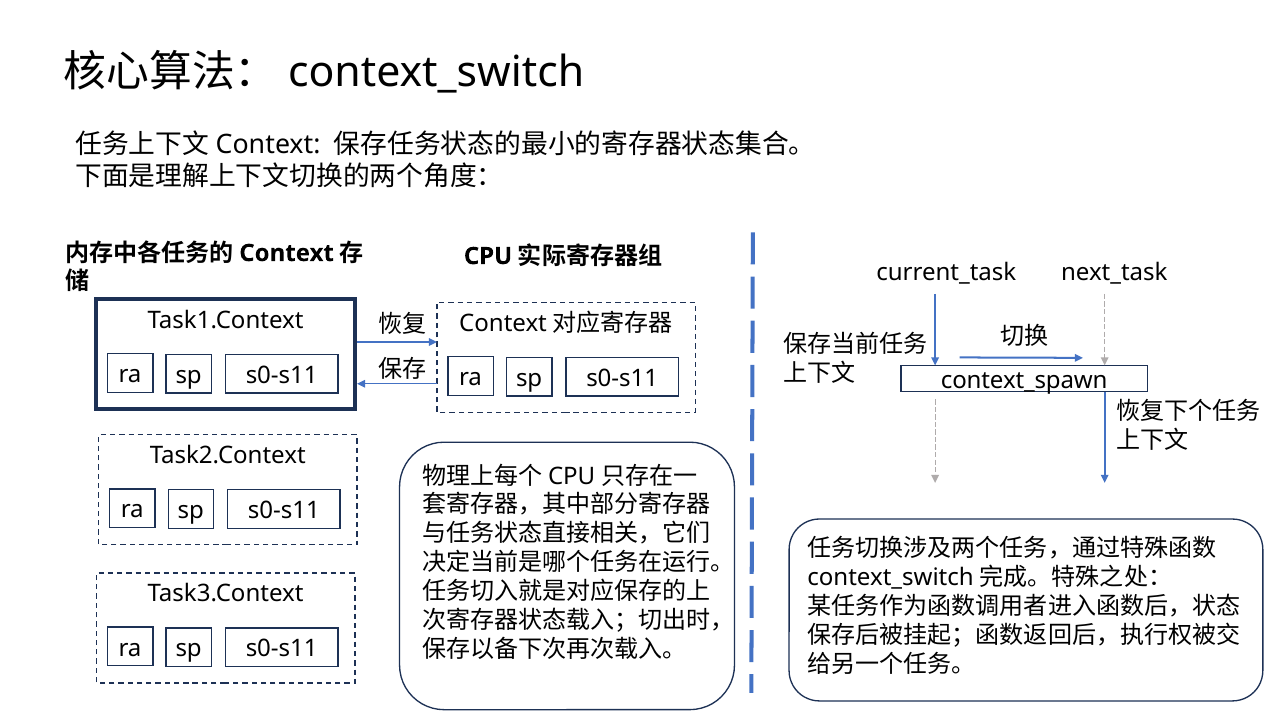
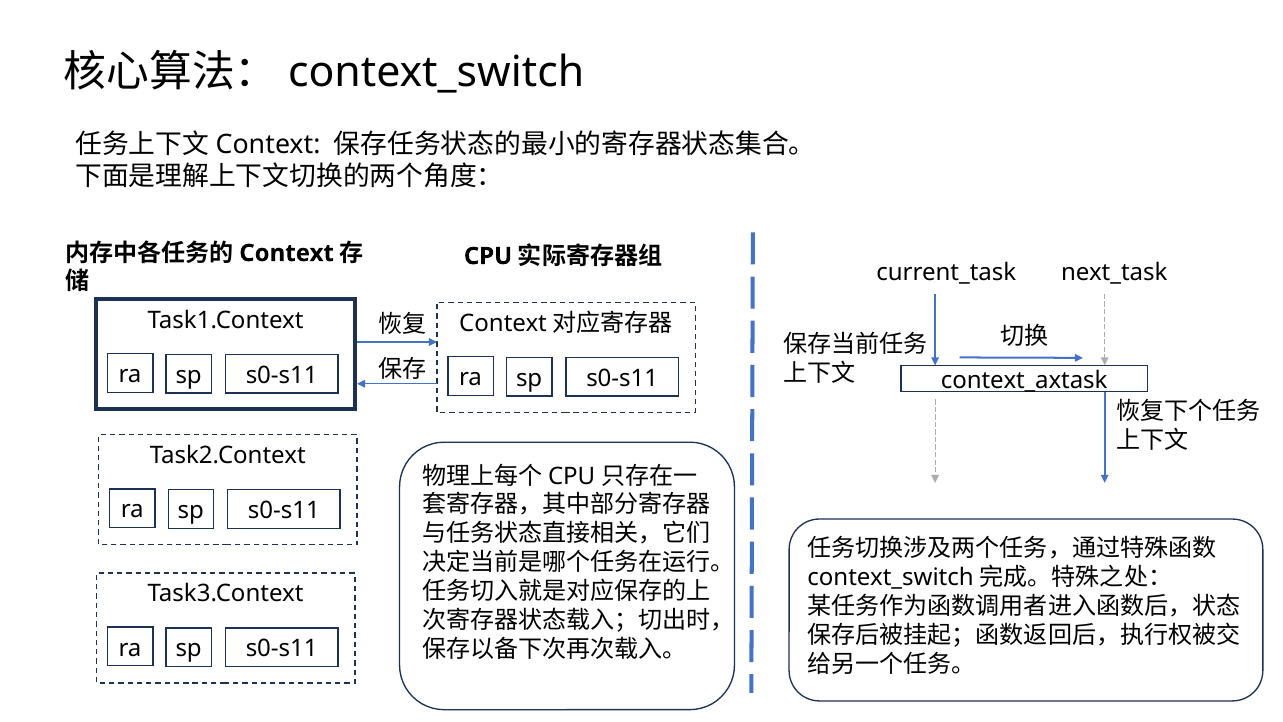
context_spawn: context_spawn -> context_axtask (1024, 380)
